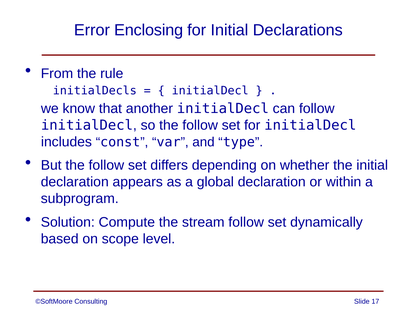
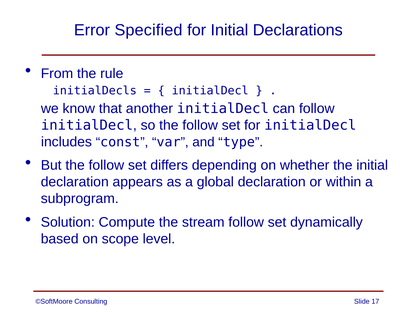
Enclosing: Enclosing -> Specified (148, 30)
